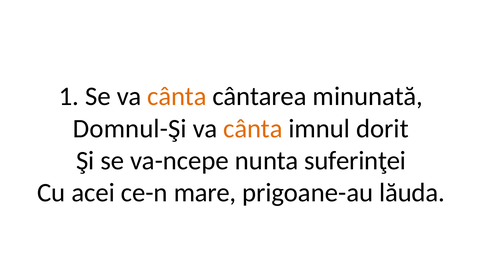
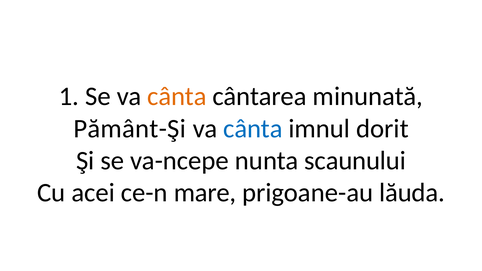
Domnul-Şi: Domnul-Şi -> Pământ-Şi (130, 129)
cânta colour: orange -> blue (253, 129)
suferinţei: suferinţei -> scaunului (355, 161)
